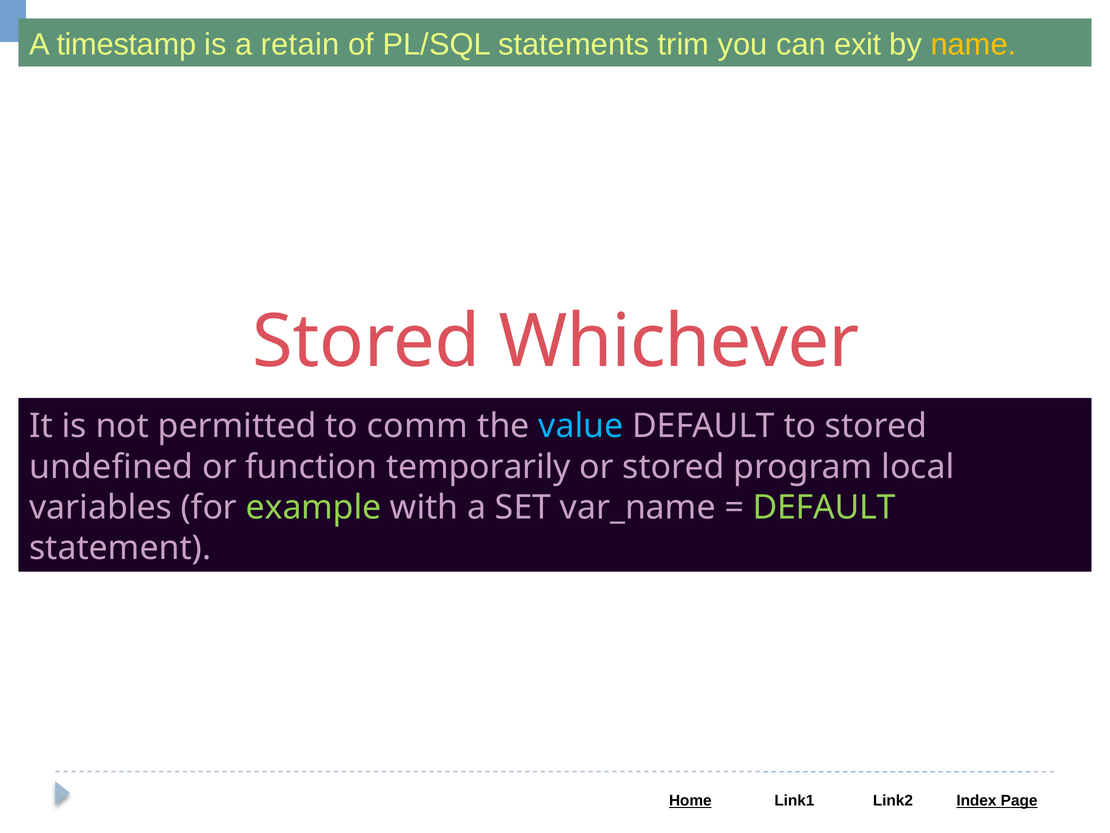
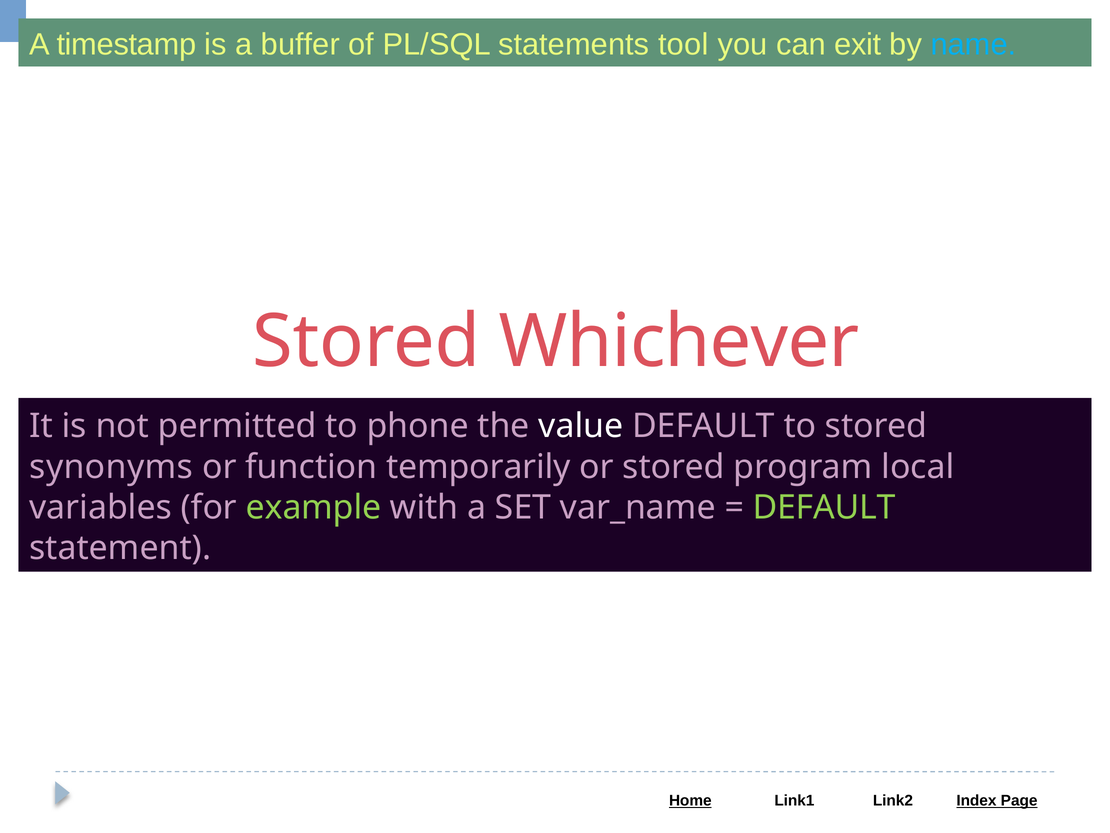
retain: retain -> buffer (300, 45)
trim: trim -> tool (683, 45)
name colour: yellow -> light blue (973, 45)
comm: comm -> phone (418, 426)
value colour: light blue -> white (581, 426)
undefined: undefined -> synonyms (111, 467)
